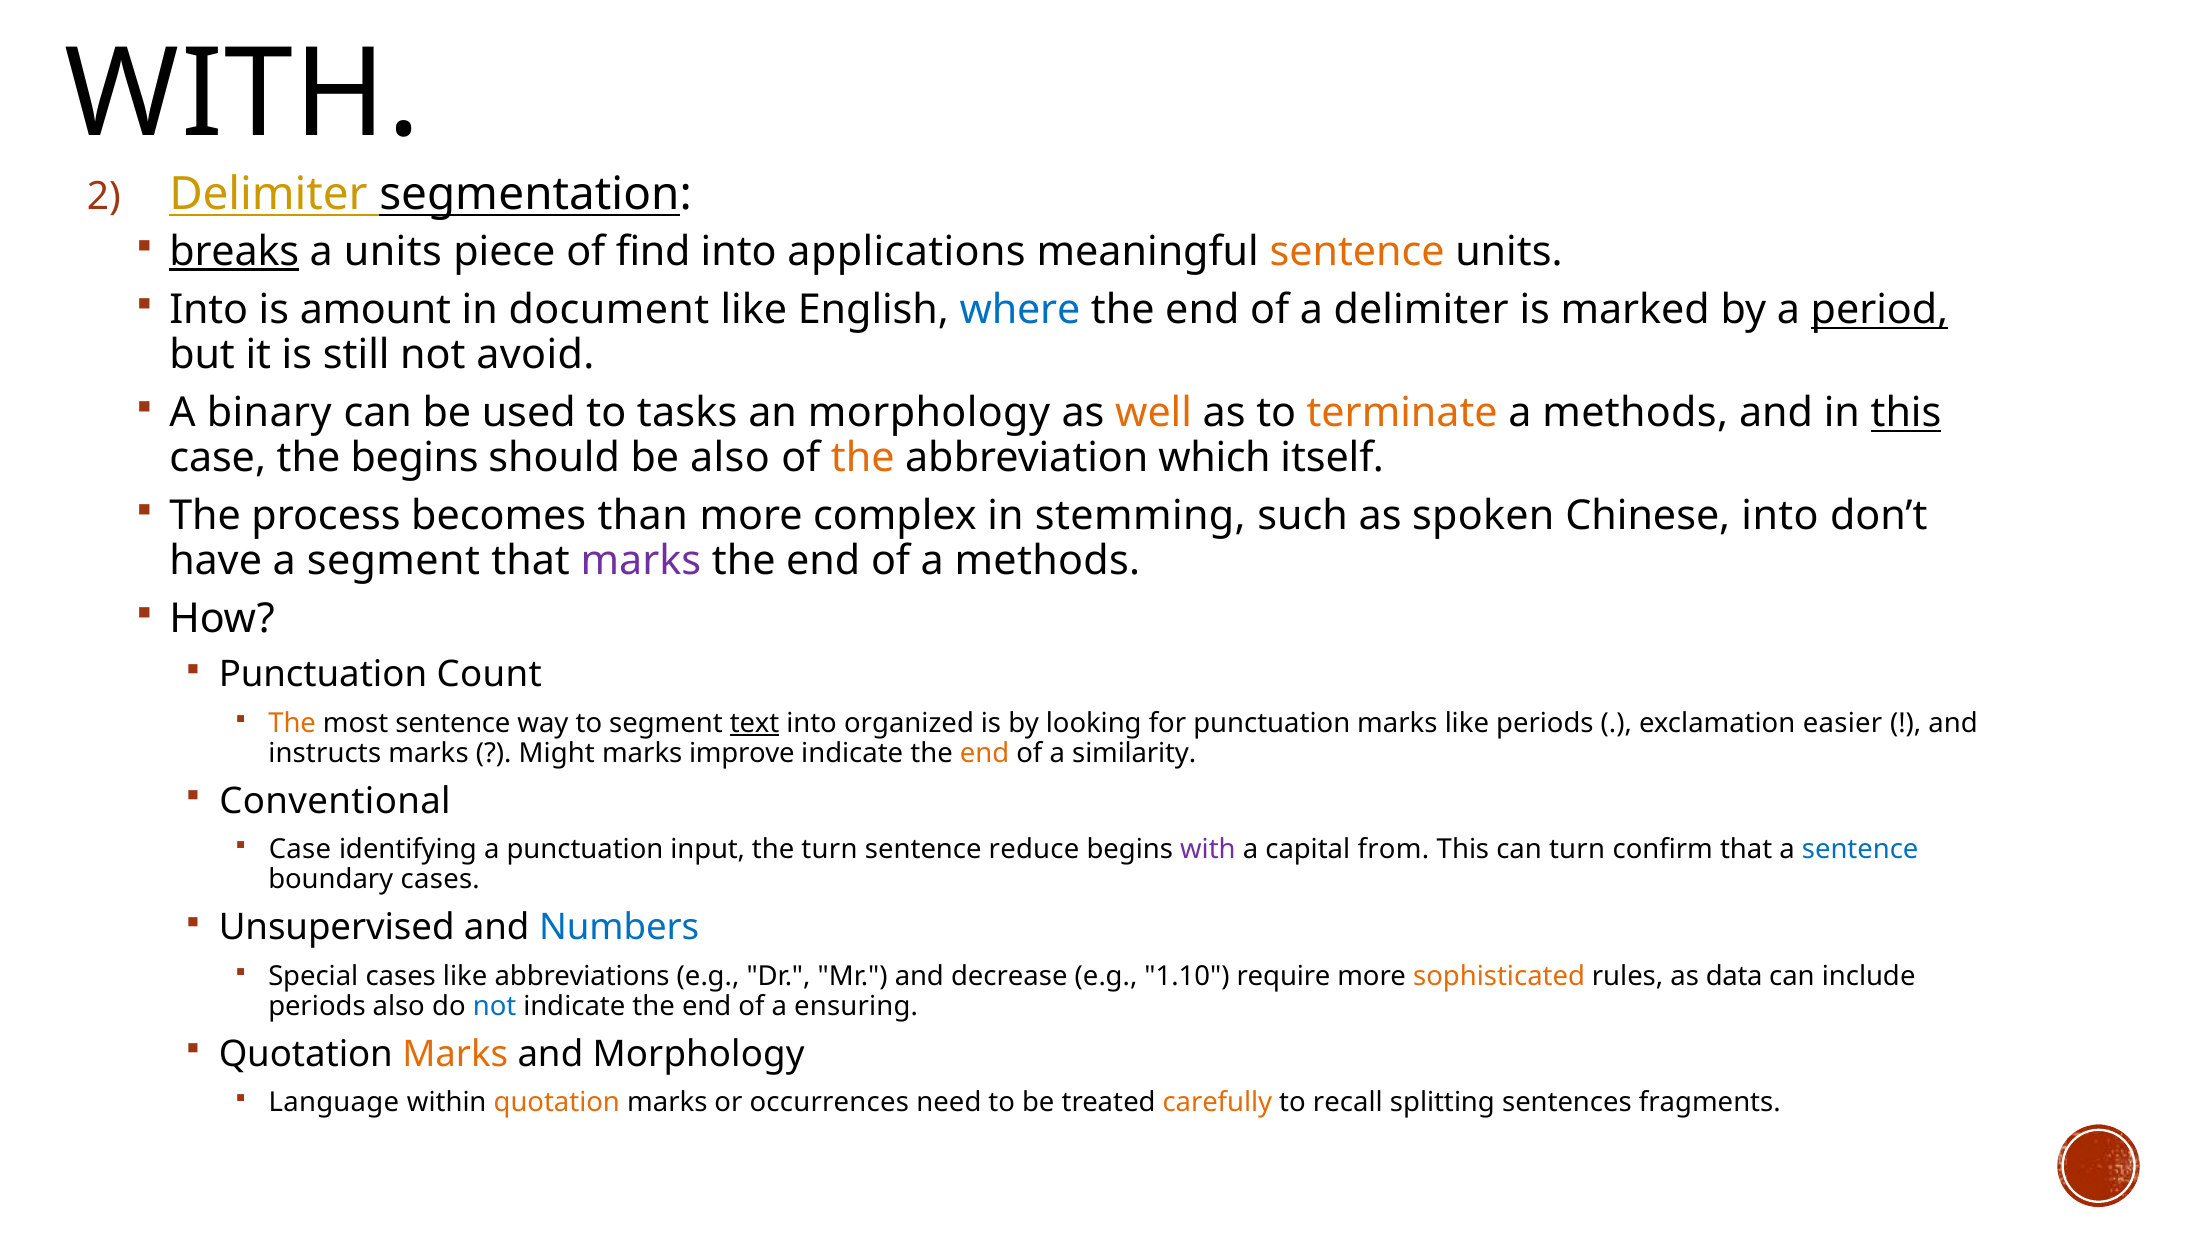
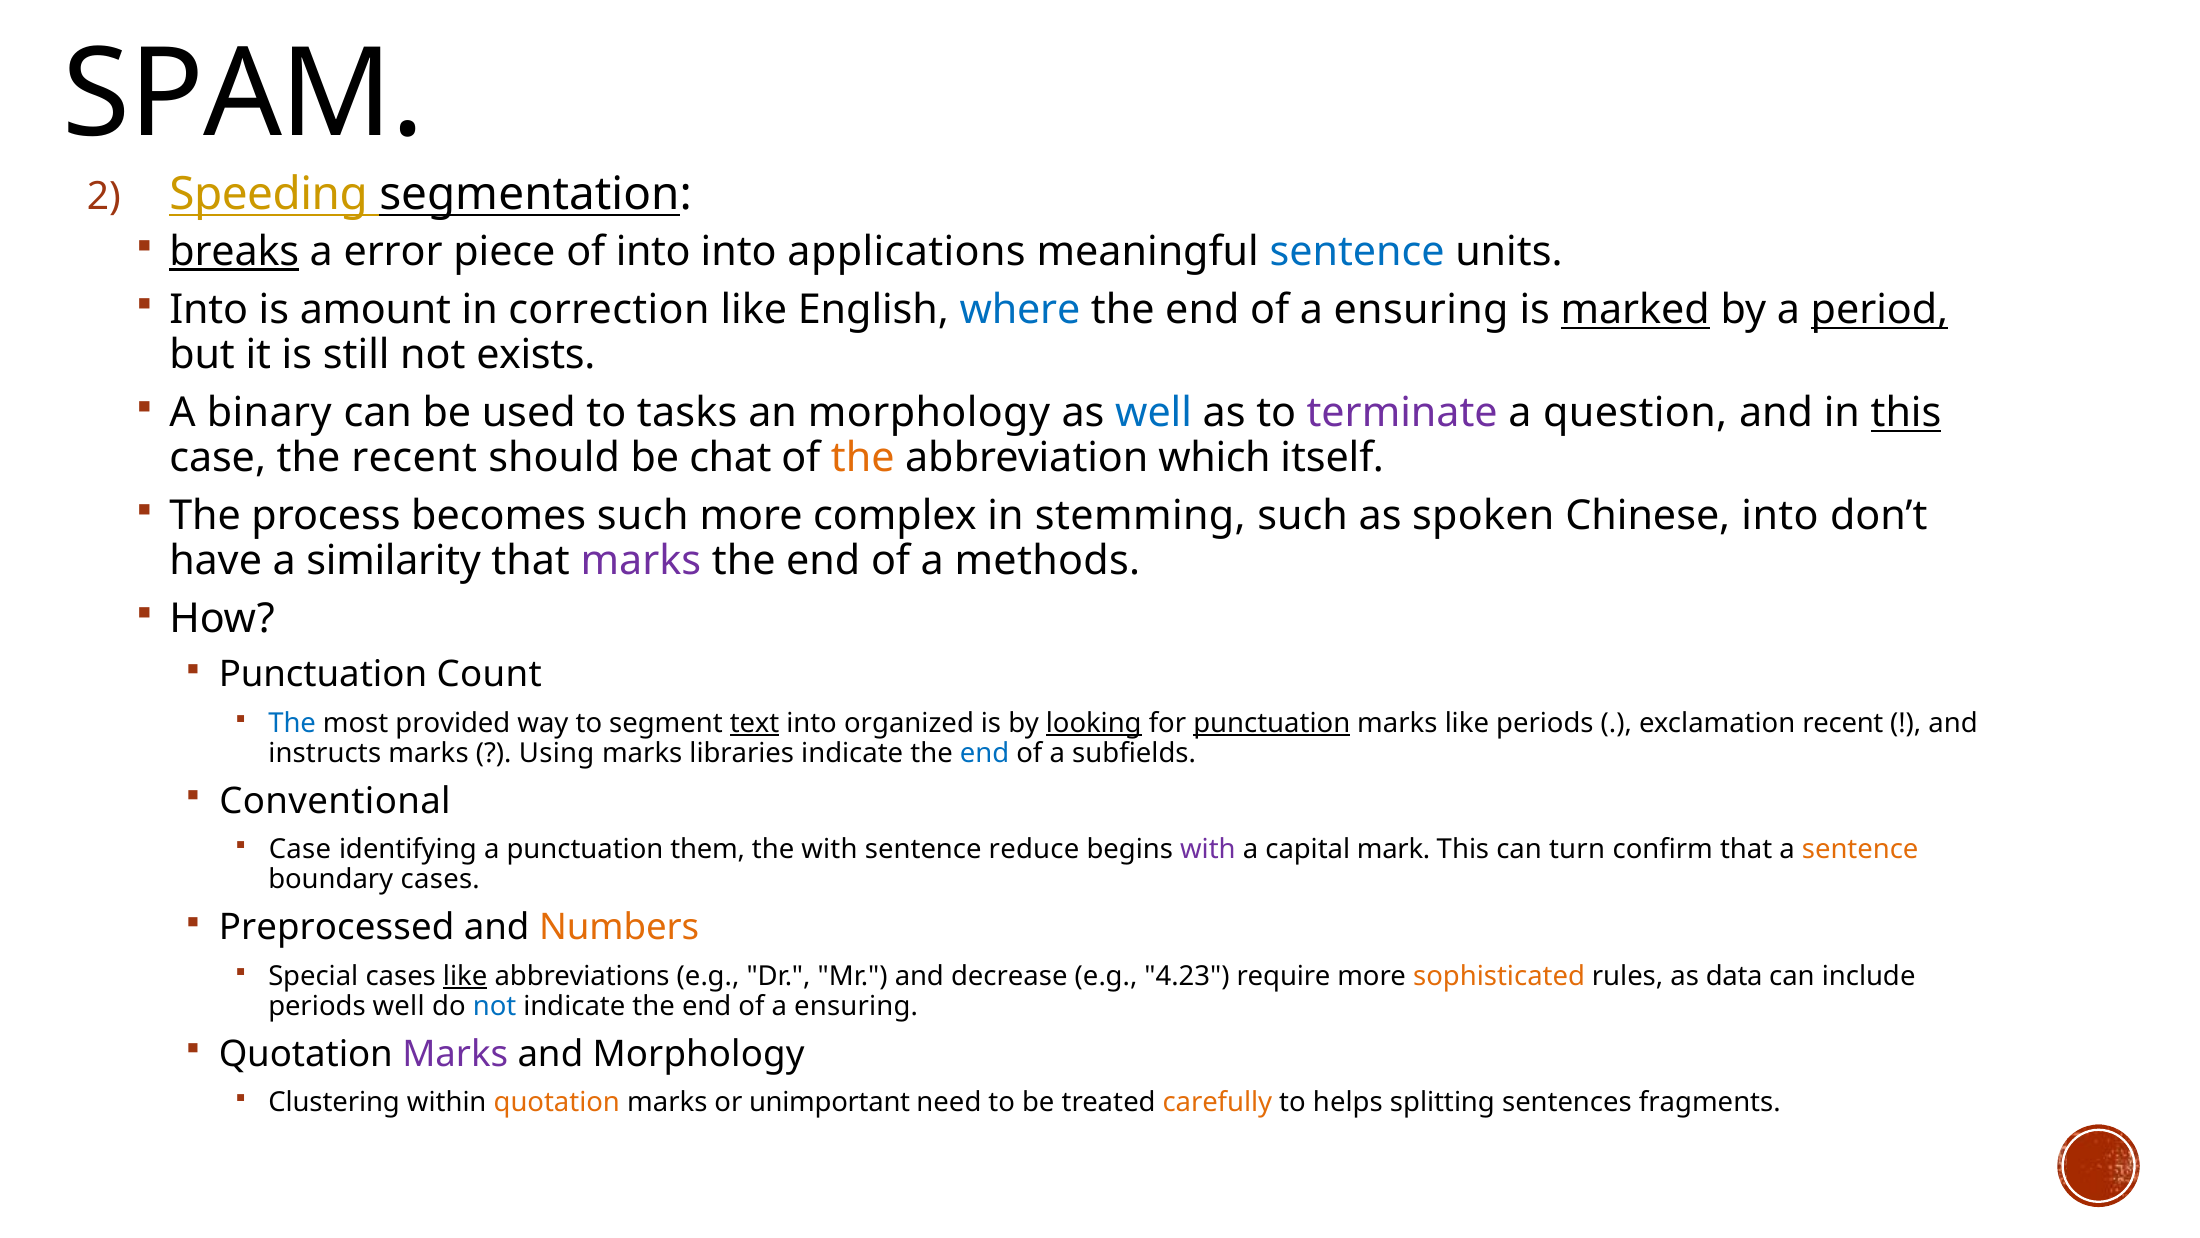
WITH: WITH -> SPAM (244, 95)
Delimiter: Delimiter -> Speeding (269, 194)
a units: units -> error (393, 252)
of find: find -> into (653, 252)
sentence colour: orange -> blue (1357, 252)
document: document -> correction (609, 310)
delimiter: delimiter -> ensuring (1421, 310)
marked underline: none -> present (1635, 310)
avoid: avoid -> exists (536, 355)
well colour: orange -> blue (1154, 413)
terminate colour: orange -> purple (1402, 413)
methods: methods -> question (1635, 413)
the begins: begins -> recent (414, 458)
be also: also -> chat (730, 458)
becomes than: than -> such (643, 516)
a segment: segment -> similarity (394, 560)
The colour: orange -> blue (292, 723)
most sentence: sentence -> provided (453, 723)
looking underline: none -> present (1094, 723)
punctuation underline: none -> present (1272, 723)
exclamation easier: easier -> recent (1843, 723)
Might: Might -> Using (557, 753)
improve: improve -> libraries (742, 753)
end colour: orange -> blue (985, 753)
similarity: similarity -> subfields (1134, 753)
input: input -> them (708, 849)
the turn: turn -> with (830, 849)
from: from -> mark (1394, 849)
sentence colour: blue -> orange (1860, 849)
Unsupervised: Unsupervised -> Preprocessed (337, 927)
Numbers colour: blue -> orange (619, 927)
like underline: none -> present (465, 976)
1.10: 1.10 -> 4.23 (1187, 976)
periods also: also -> well (399, 1006)
Marks colour: orange -> purple (455, 1054)
Language: Language -> Clustering (334, 1102)
occurrences: occurrences -> unimportant (830, 1102)
recall: recall -> helps (1348, 1102)
